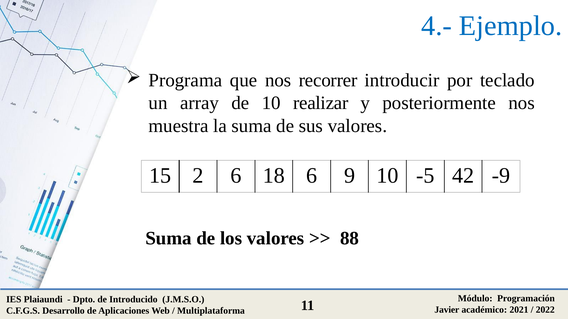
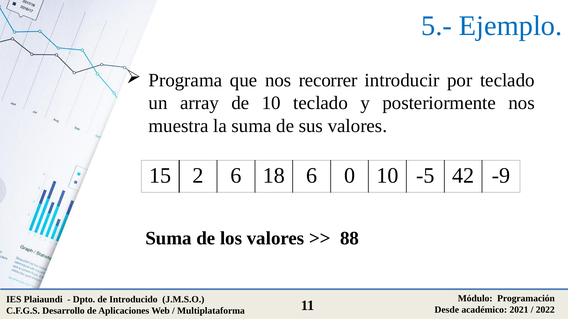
4.-: 4.- -> 5.- (437, 26)
10 realizar: realizar -> teclado (321, 103)
9: 9 -> 0 (350, 176)
Javier: Javier -> Desde (447, 310)
